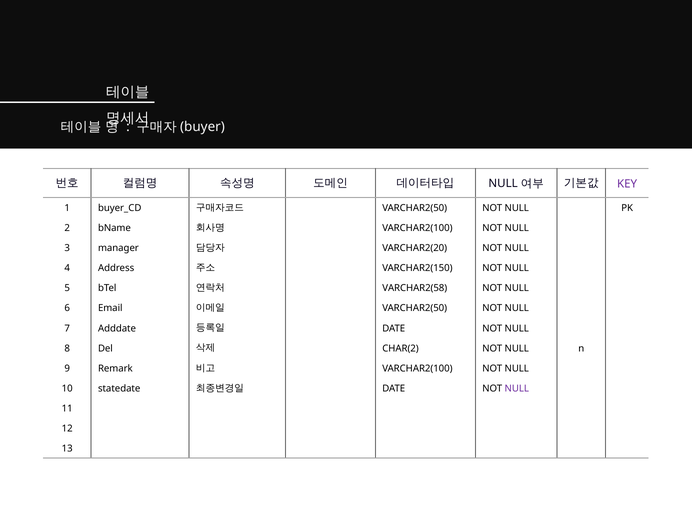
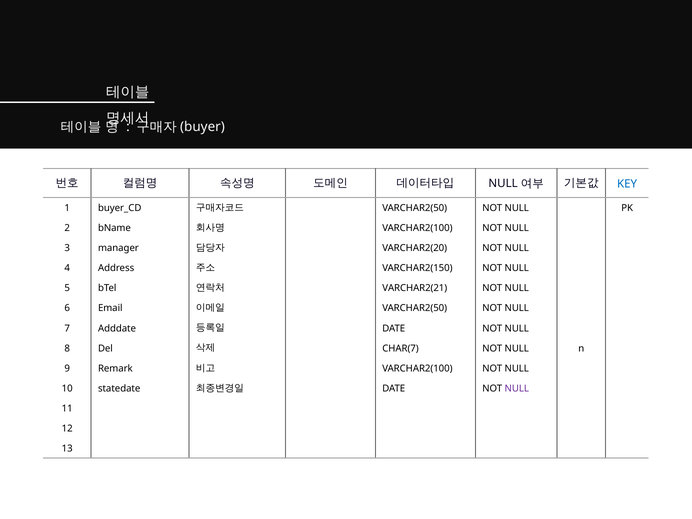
KEY colour: purple -> blue (627, 184)
VARCHAR2(58: VARCHAR2(58 -> VARCHAR2(21 (415, 288)
CHAR(2: CHAR(2 -> CHAR(7 (401, 348)
